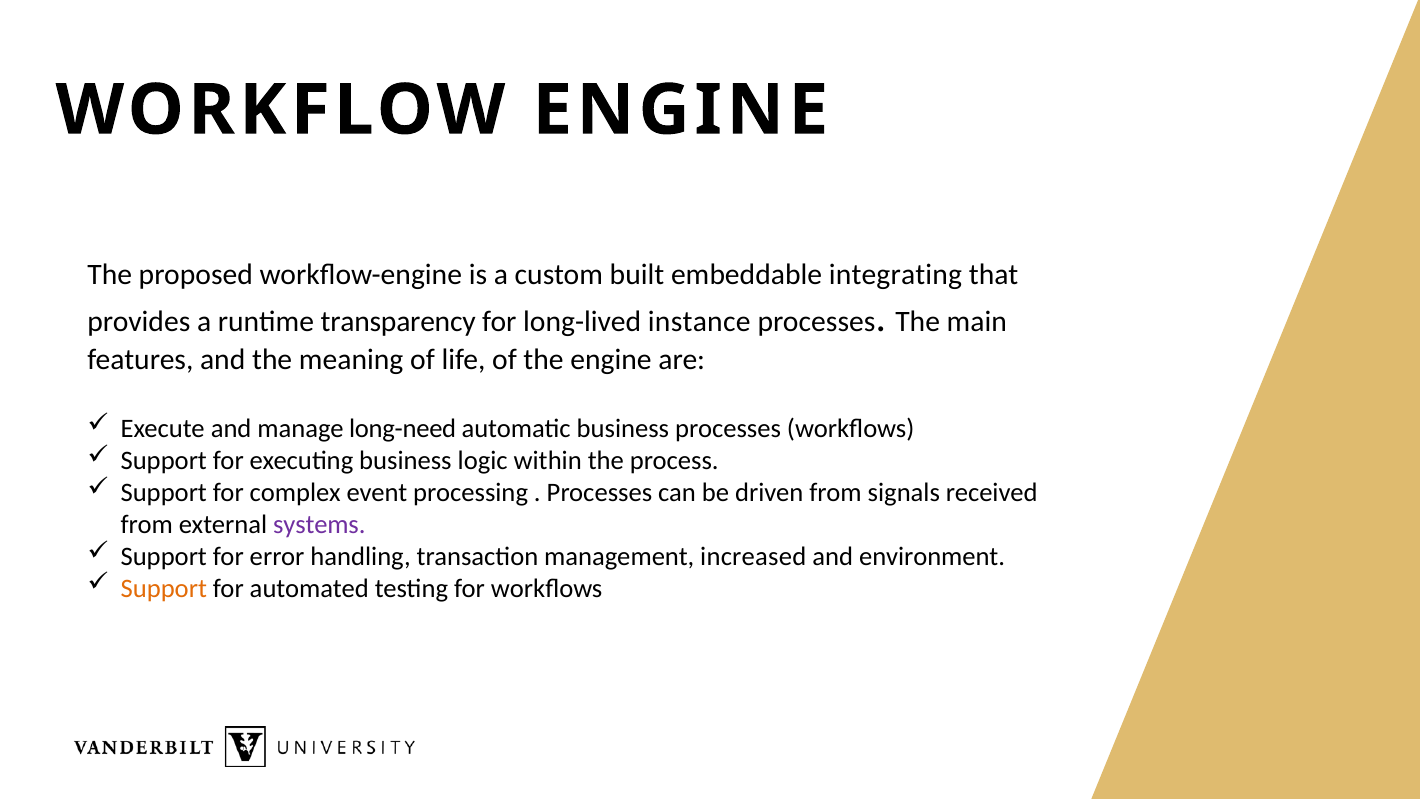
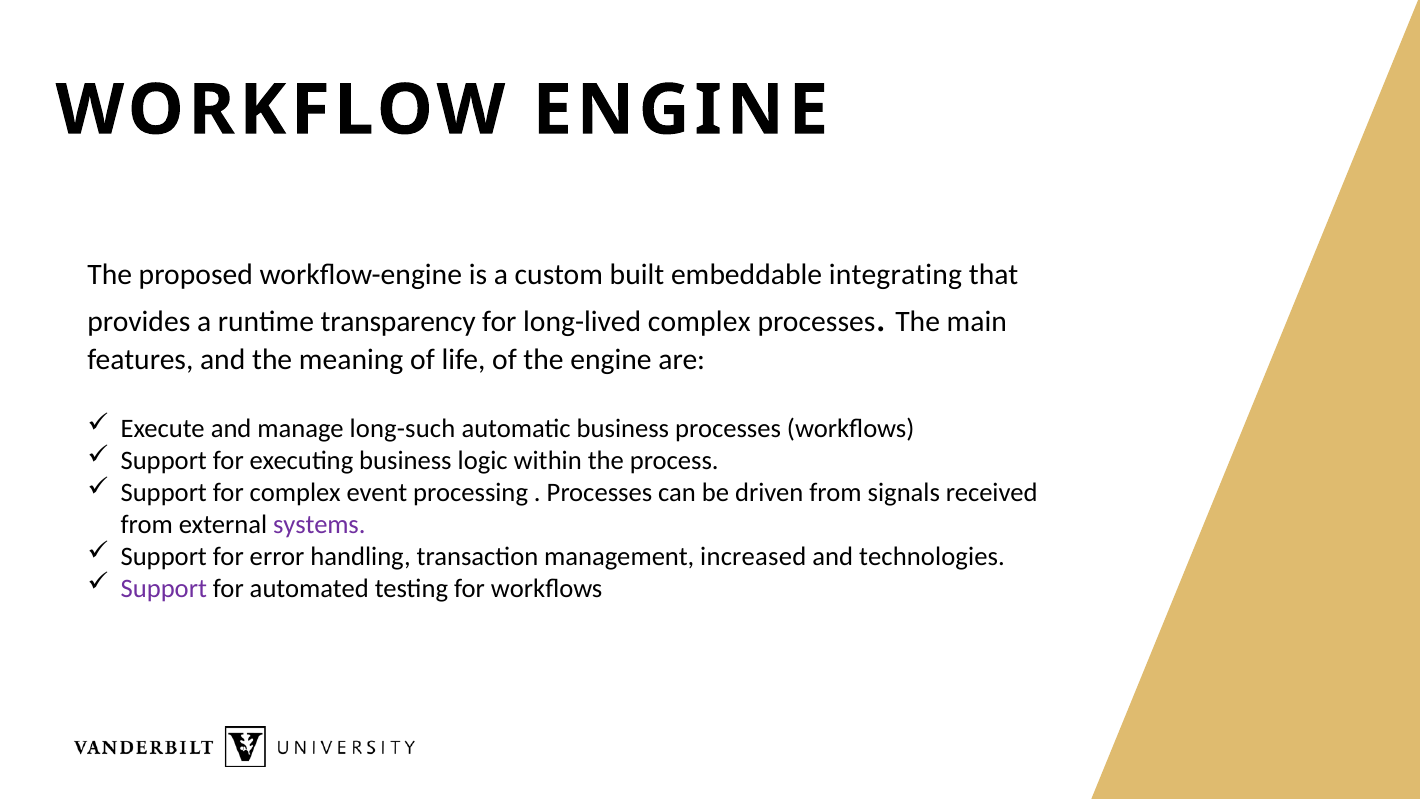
long-lived instance: instance -> complex (699, 322)
long-need: long-need -> long-such (402, 429)
environment: environment -> technologies (932, 556)
Support colour: orange -> purple (164, 588)
